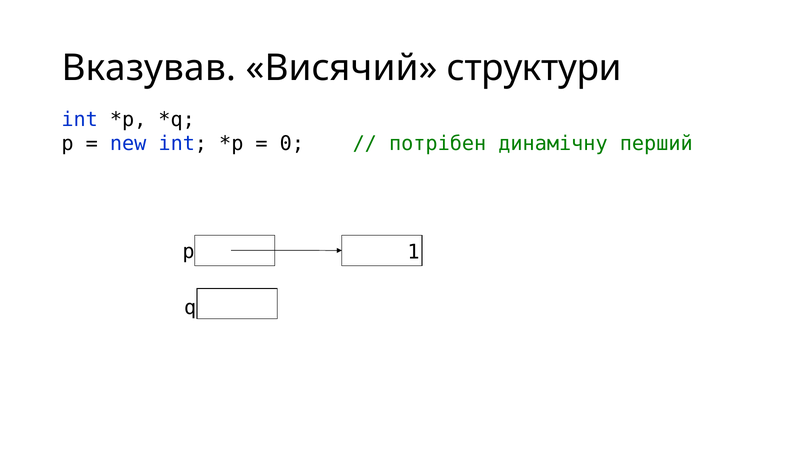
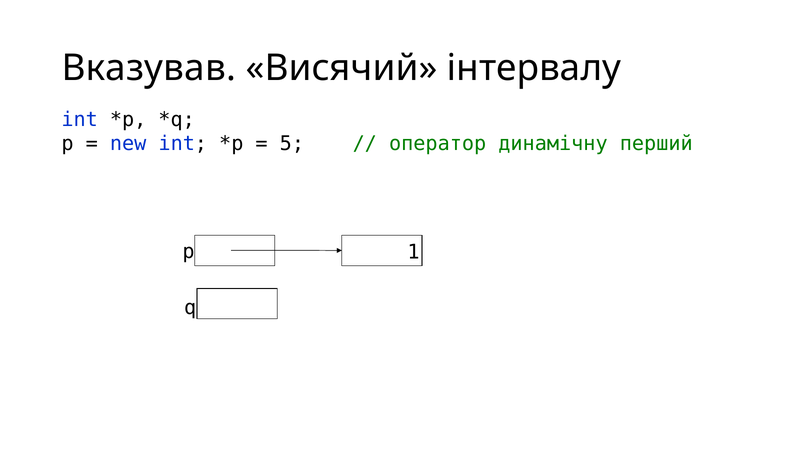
структури: структури -> інтервалу (534, 68)
0: 0 -> 5 (292, 144)
потрібен: потрібен -> оператор (438, 144)
